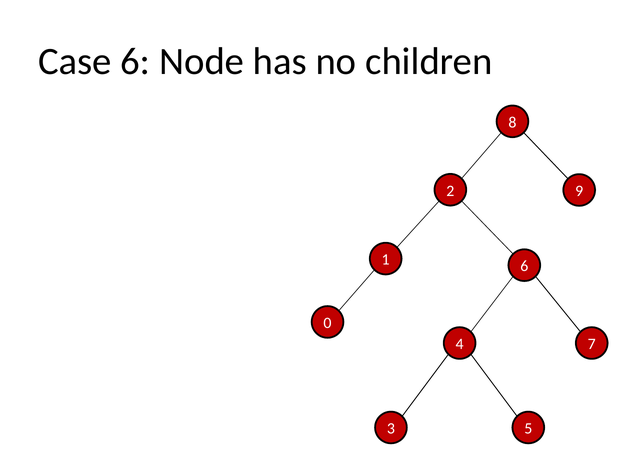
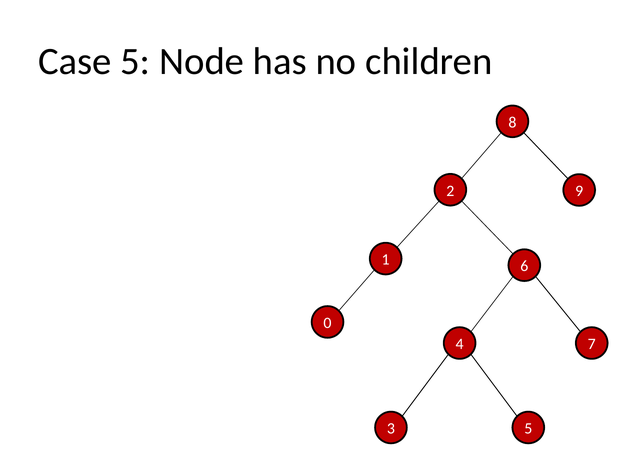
Case 6: 6 -> 5 (135, 61)
